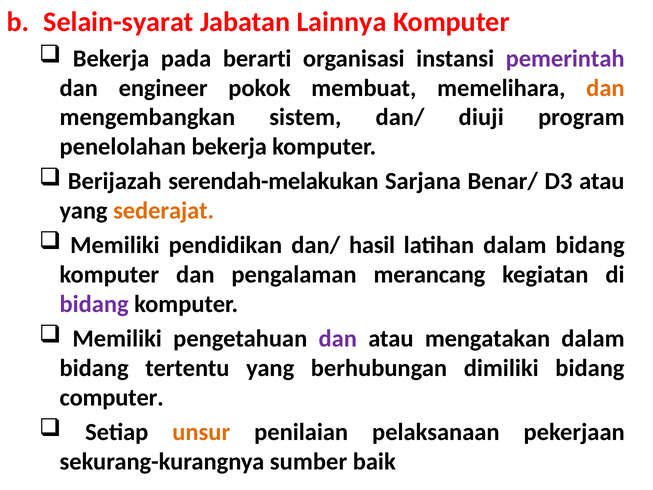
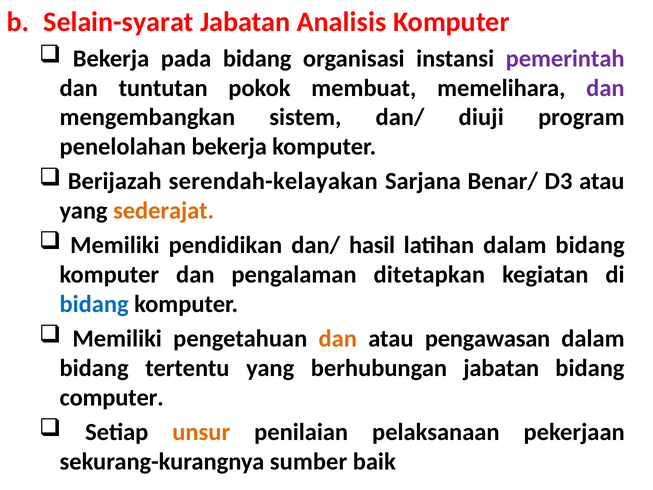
Lainnya: Lainnya -> Analisis (342, 22)
pada berarti: berarti -> bidang (257, 59)
engineer: engineer -> tuntutan (163, 88)
dan colour: orange -> purple (605, 88)
serendah-melakukan: serendah-melakukan -> serendah-kelayakan (273, 181)
merancang: merancang -> ditetapkan (429, 275)
bidang colour: purple -> blue (94, 304)
dan colour: purple -> orange (338, 338)
mengatakan: mengatakan -> pengawasan (488, 338)
berhubungan dimiliki: dimiliki -> jabatan (501, 368)
